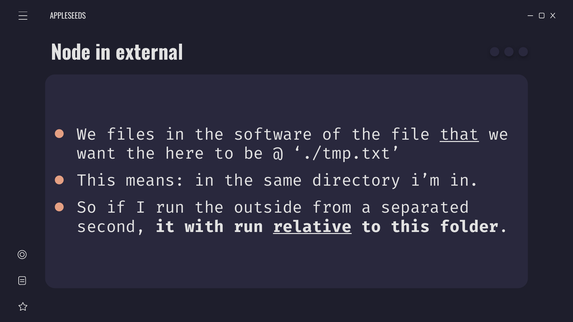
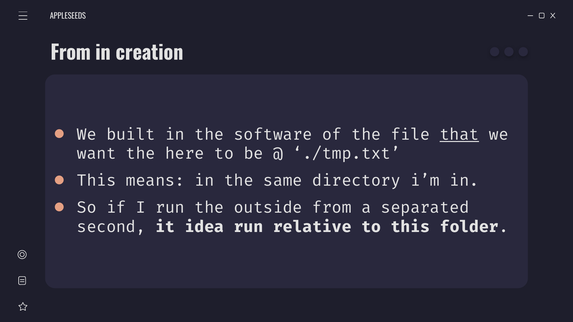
Node: Node -> From (71, 53)
external: external -> creation (149, 53)
files: files -> built (131, 135)
with: with -> idea (204, 227)
relative underline: present -> none (312, 227)
